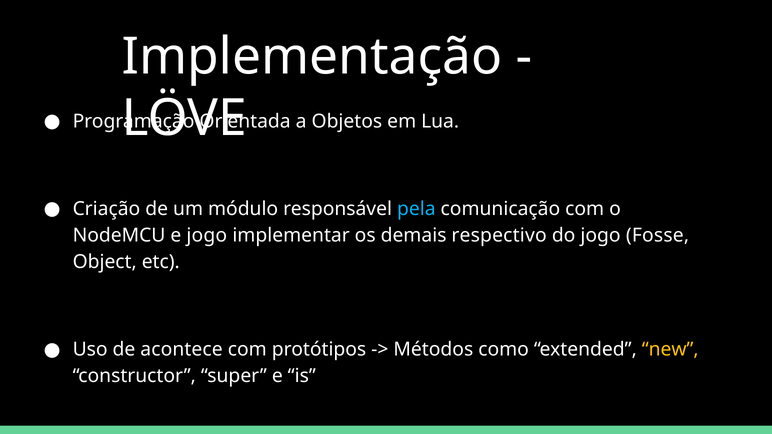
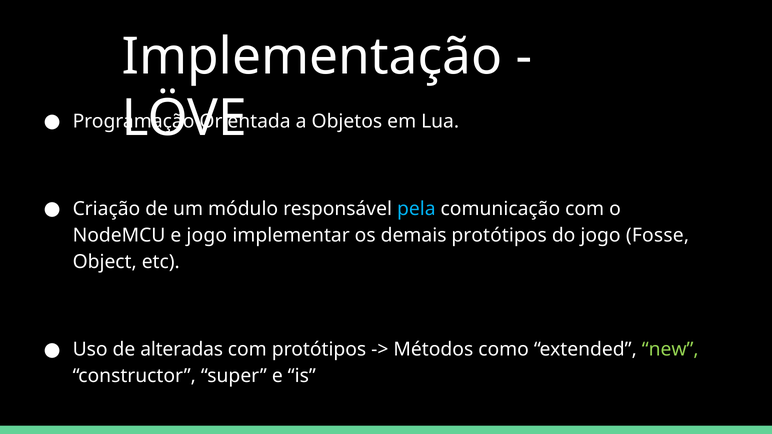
demais respectivo: respectivo -> protótipos (499, 236)
acontece: acontece -> alteradas (182, 350)
new colour: yellow -> light green (670, 350)
